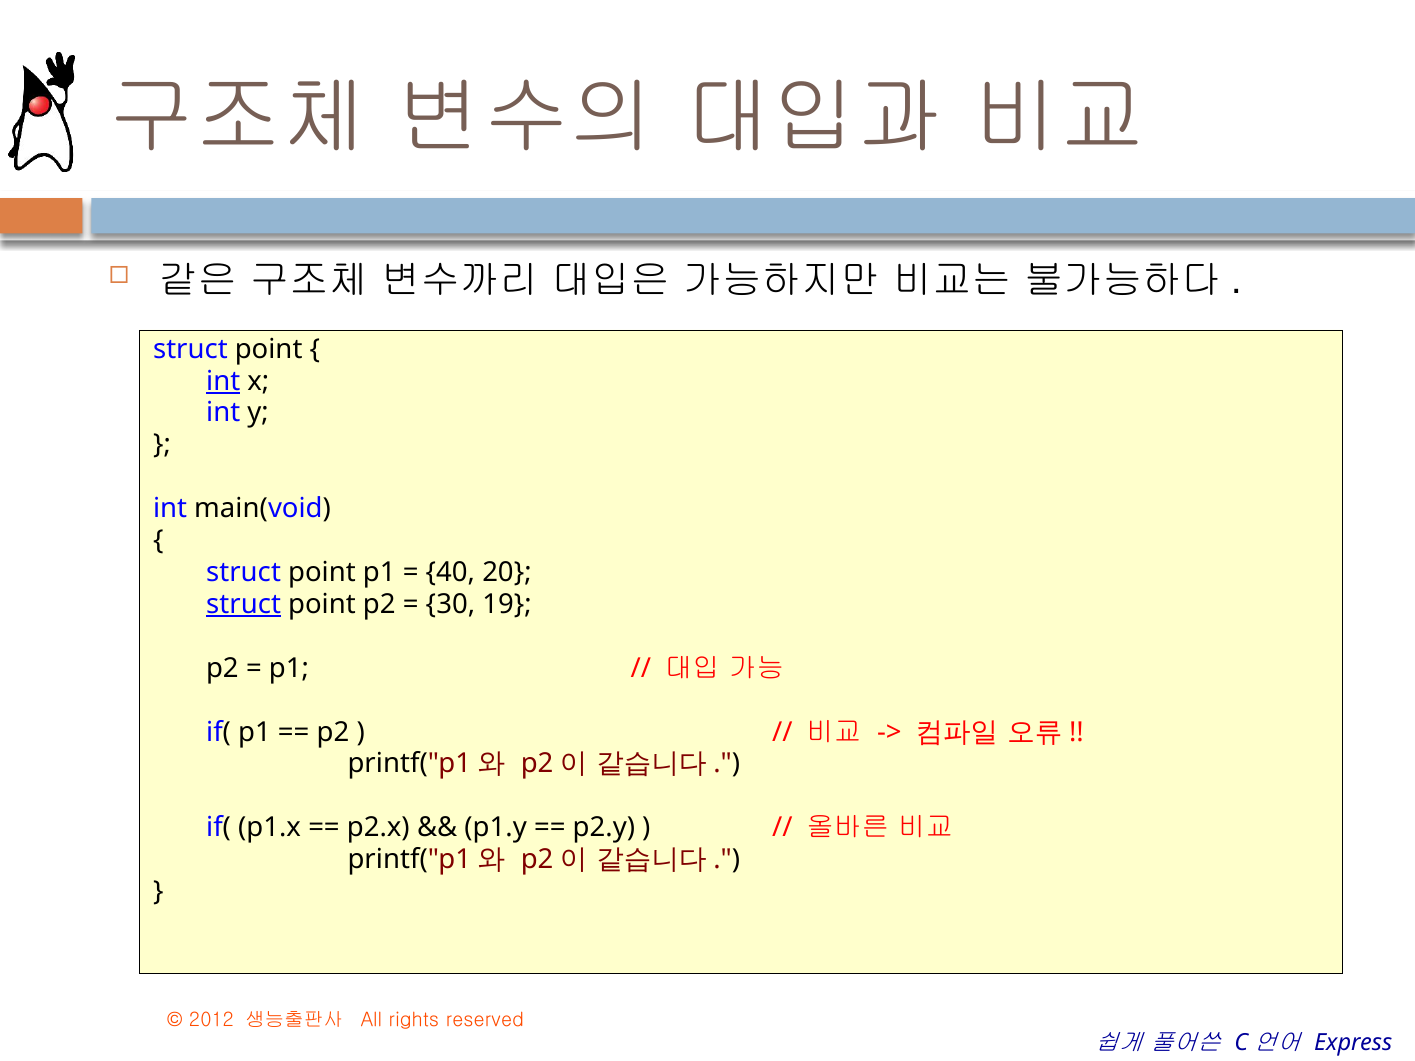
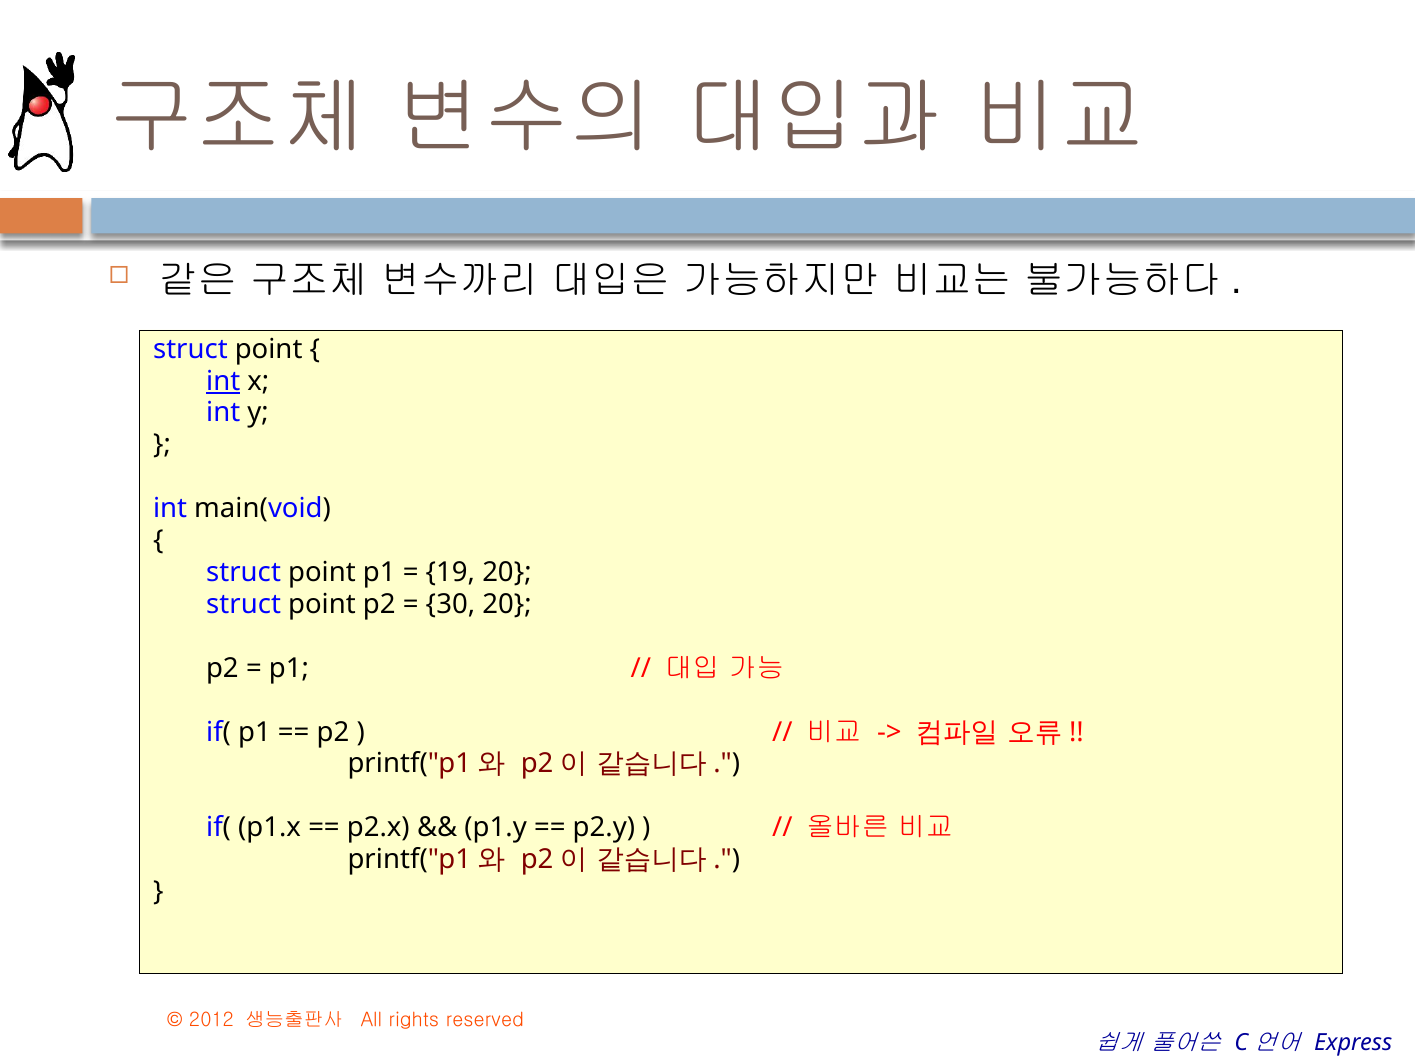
40: 40 -> 19 (450, 573)
struct underline: present -> none (244, 604)
30 19: 19 -> 20 (507, 604)
